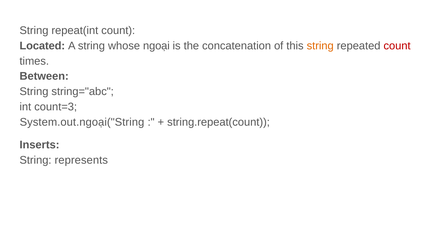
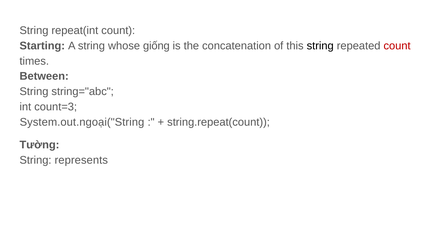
Located: Located -> Starting (42, 46)
ngoại: ngoại -> giống (156, 46)
string colour: orange -> black (320, 46)
Inserts: Inserts -> Tường (39, 145)
